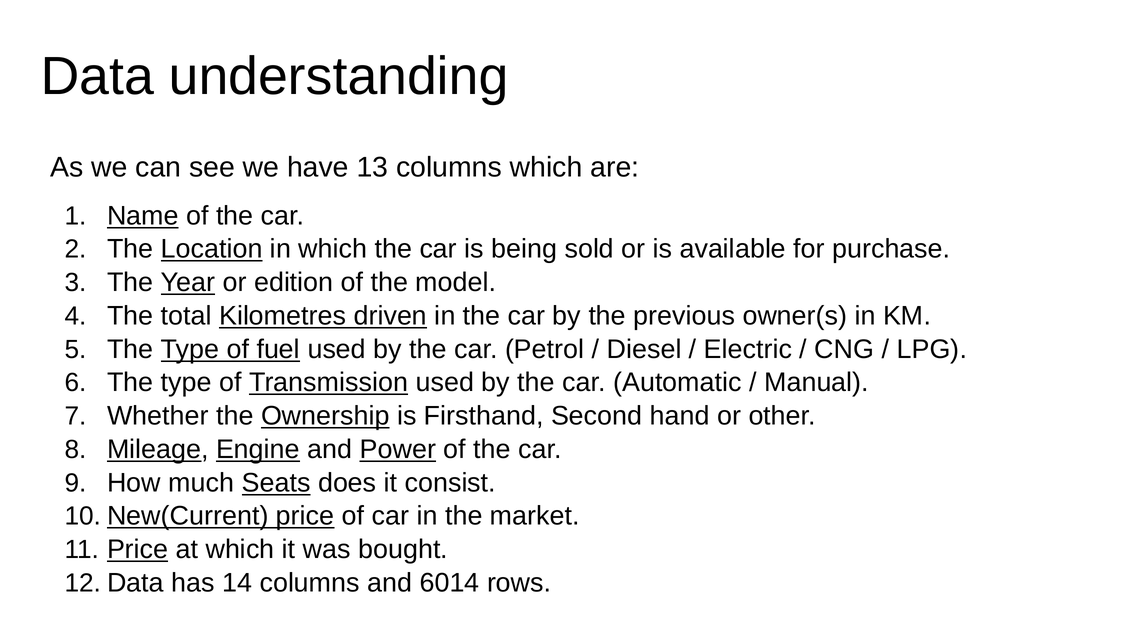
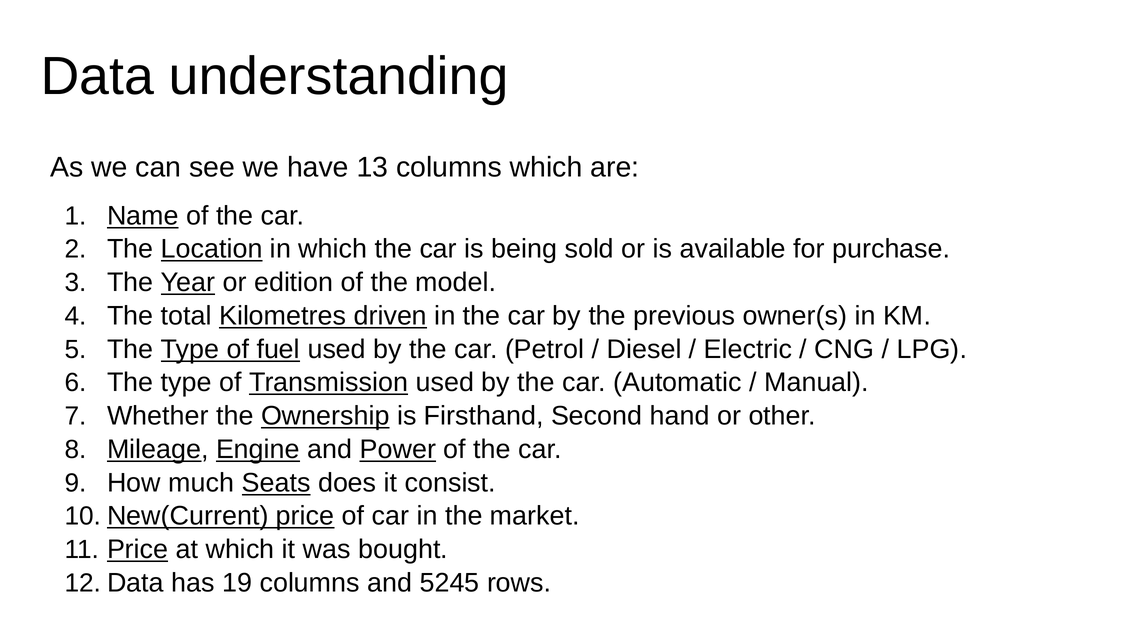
14: 14 -> 19 (237, 583)
6014: 6014 -> 5245 (450, 583)
